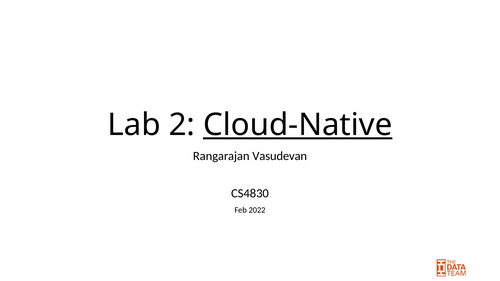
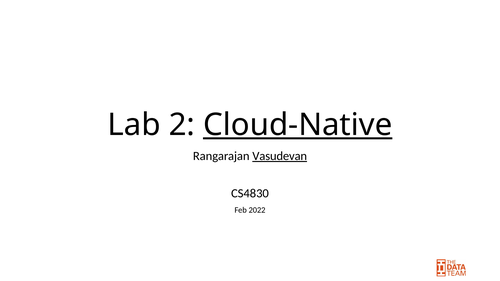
Vasudevan underline: none -> present (280, 156)
